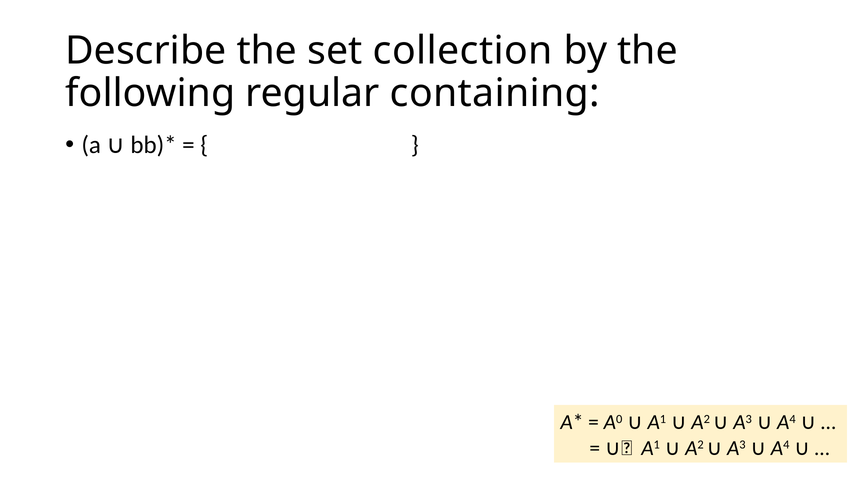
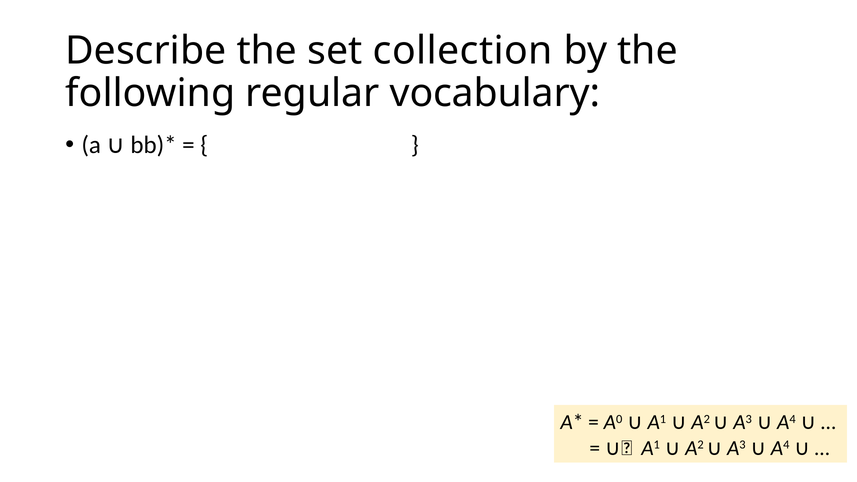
containing: containing -> vocabulary (495, 93)
